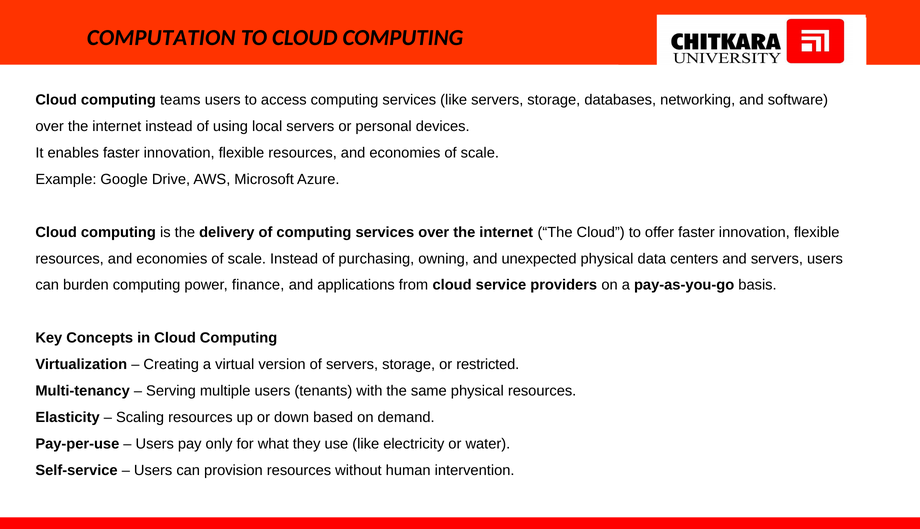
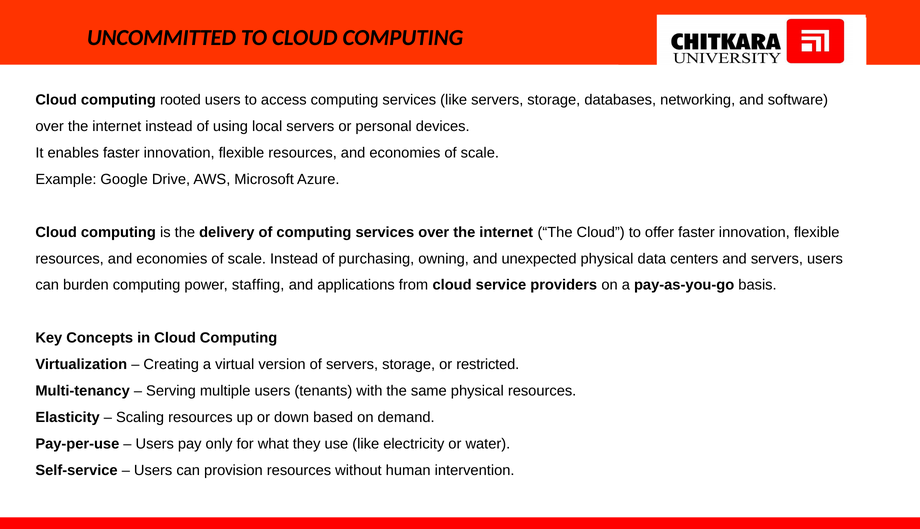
COMPUTATION: COMPUTATION -> UNCOMMITTED (161, 38)
teams: teams -> rooted (180, 100)
finance: finance -> staffing (258, 285)
